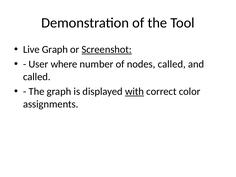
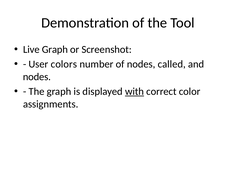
Screenshot underline: present -> none (107, 50)
where: where -> colors (64, 64)
called: called -> nodes (37, 77)
